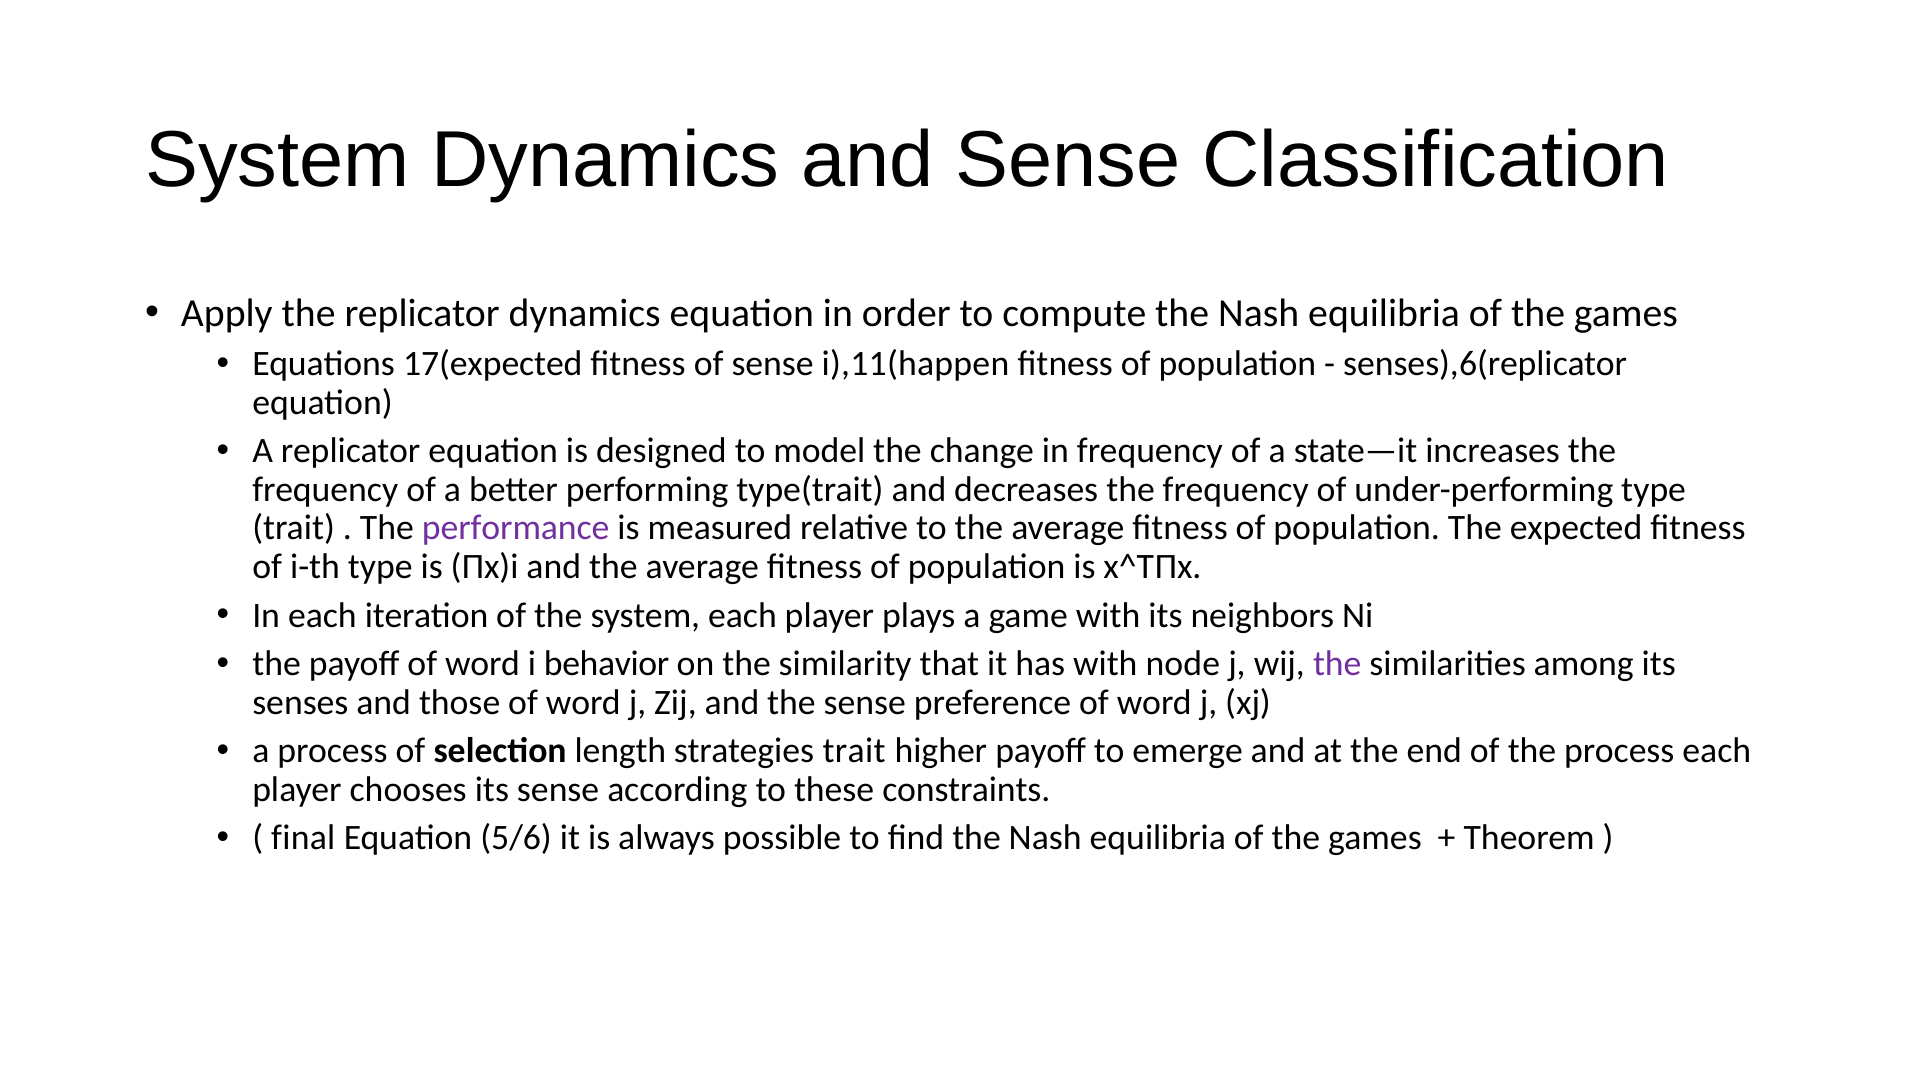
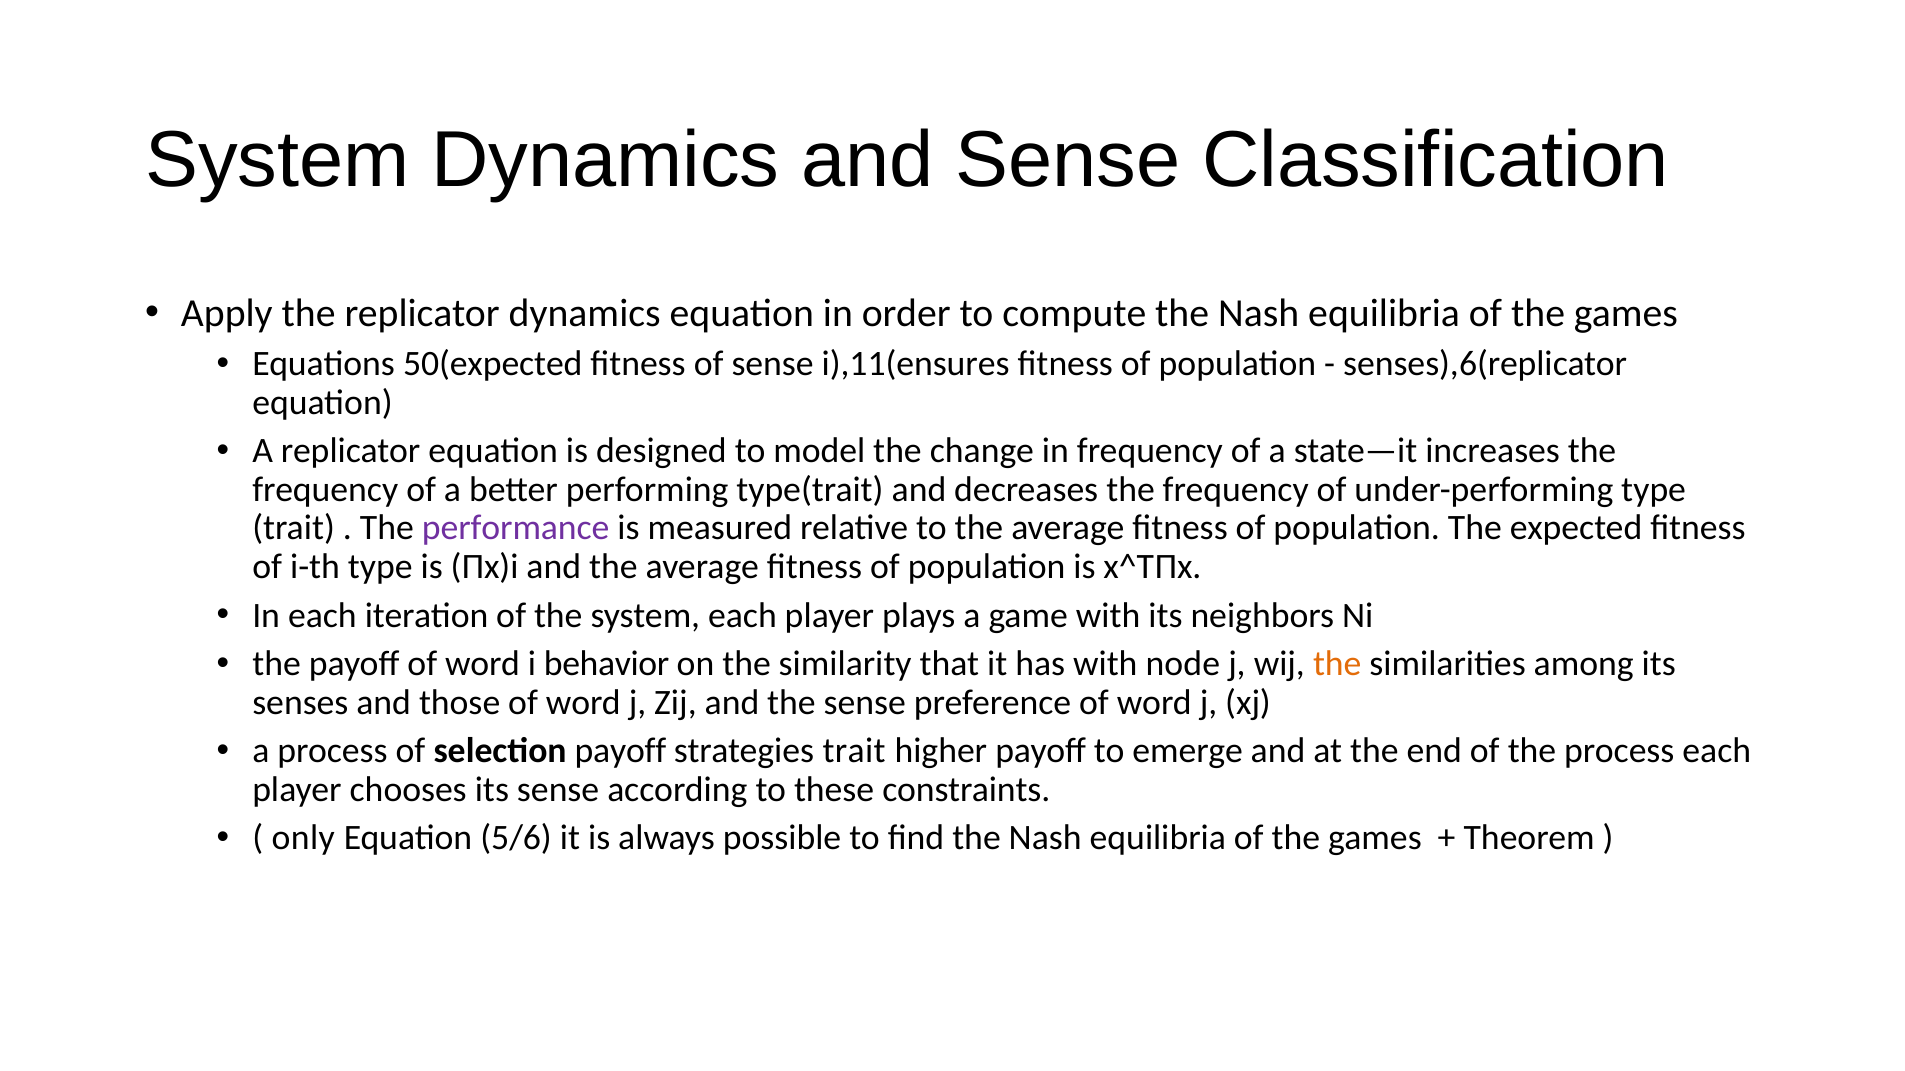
17(expected: 17(expected -> 50(expected (493, 364)
i),11(happen: i),11(happen -> i),11(ensures (916, 364)
the colour: purple -> orange (1337, 664)
selection length: length -> payoff (620, 751)
final: final -> only (303, 838)
